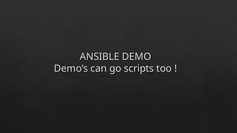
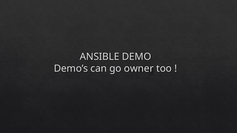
scripts: scripts -> owner (139, 69)
